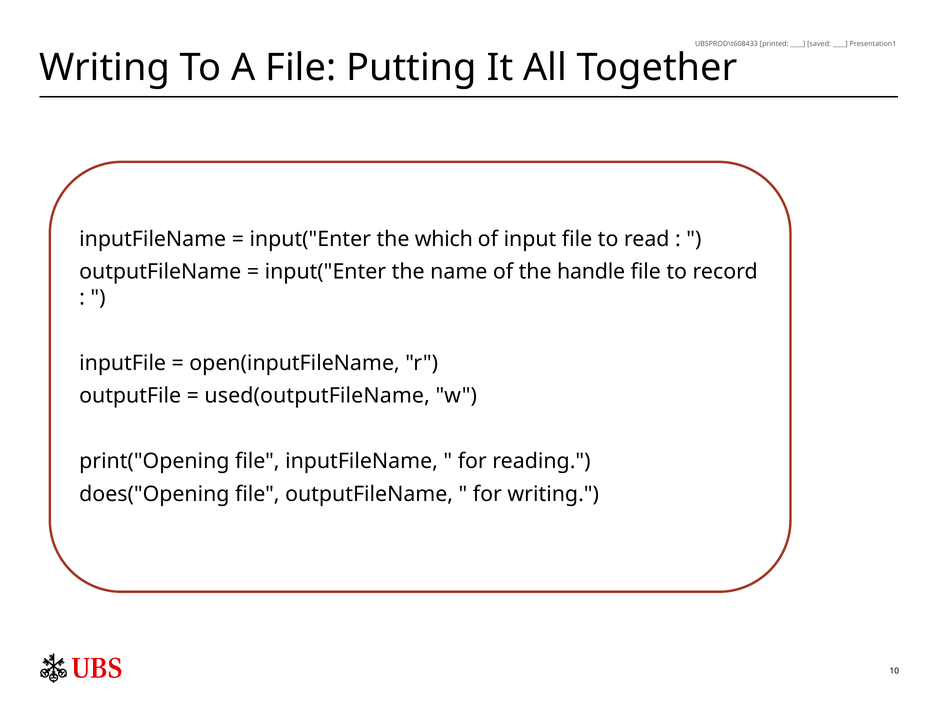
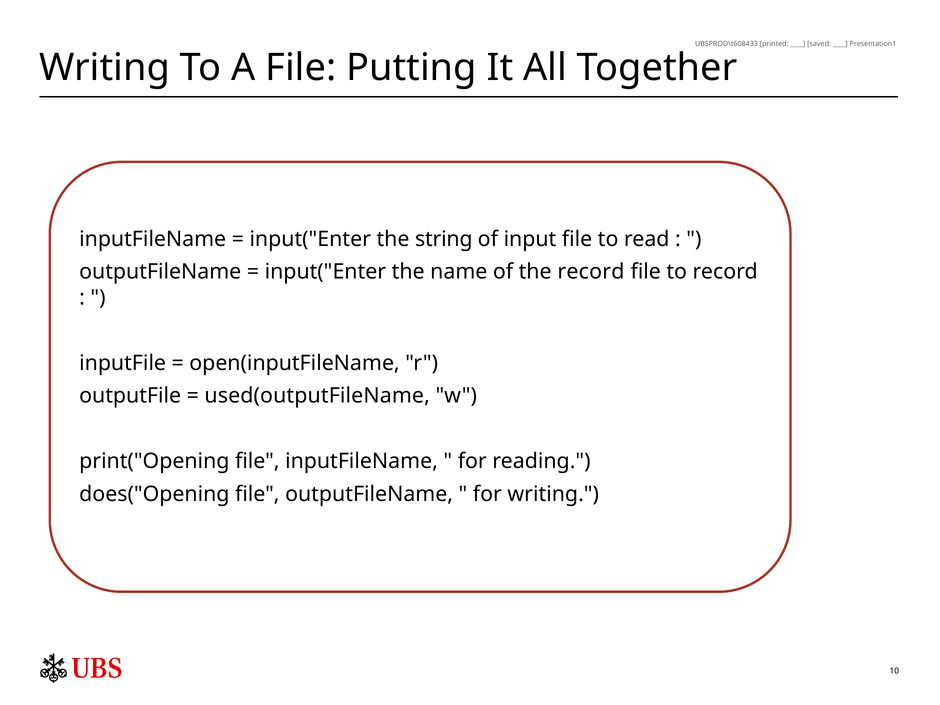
which: which -> string (444, 239)
the handle: handle -> record (591, 272)
